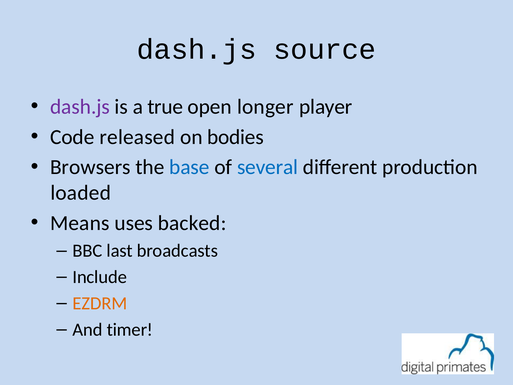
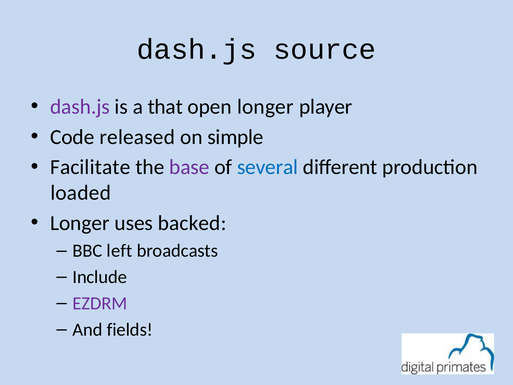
true: true -> that (165, 107)
bodies: bodies -> simple (236, 137)
Browsers: Browsers -> Facilitate (90, 167)
base colour: blue -> purple (189, 167)
Means: Means -> Longer (80, 223)
last: last -> left (120, 251)
EZDRM colour: orange -> purple (100, 303)
timer: timer -> fields (130, 329)
